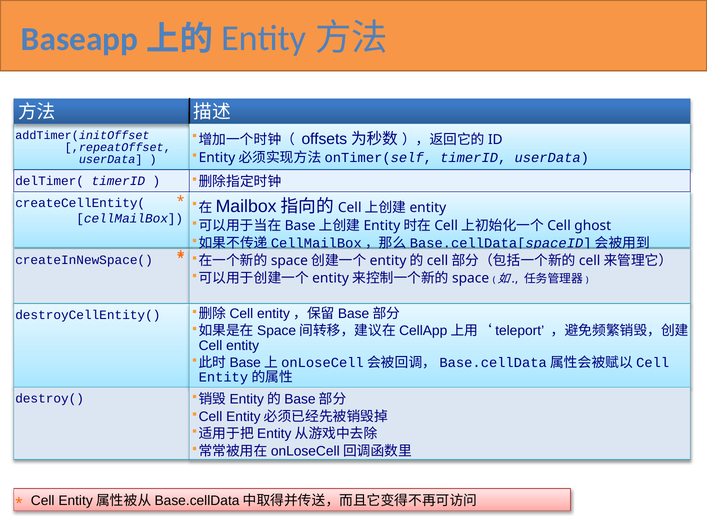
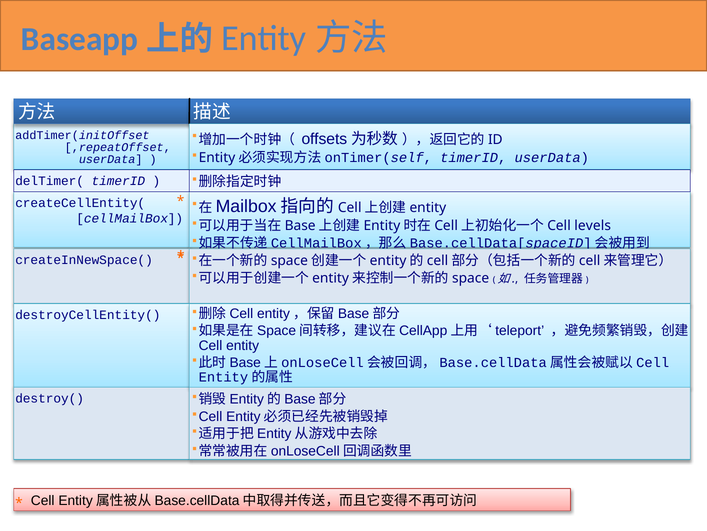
ghost: ghost -> levels (593, 225)
